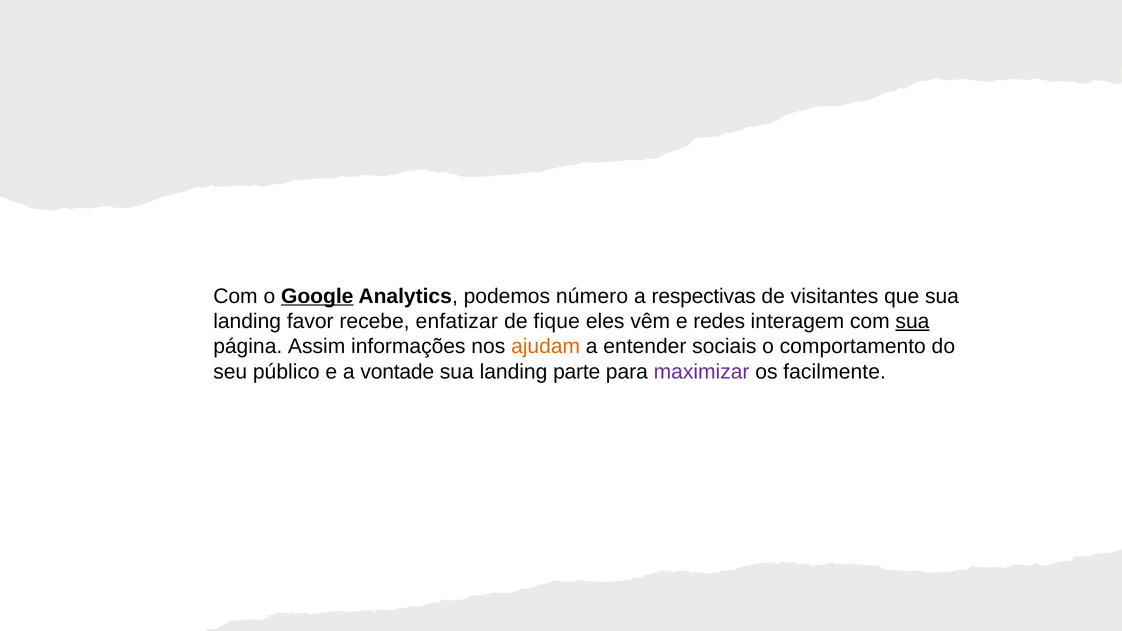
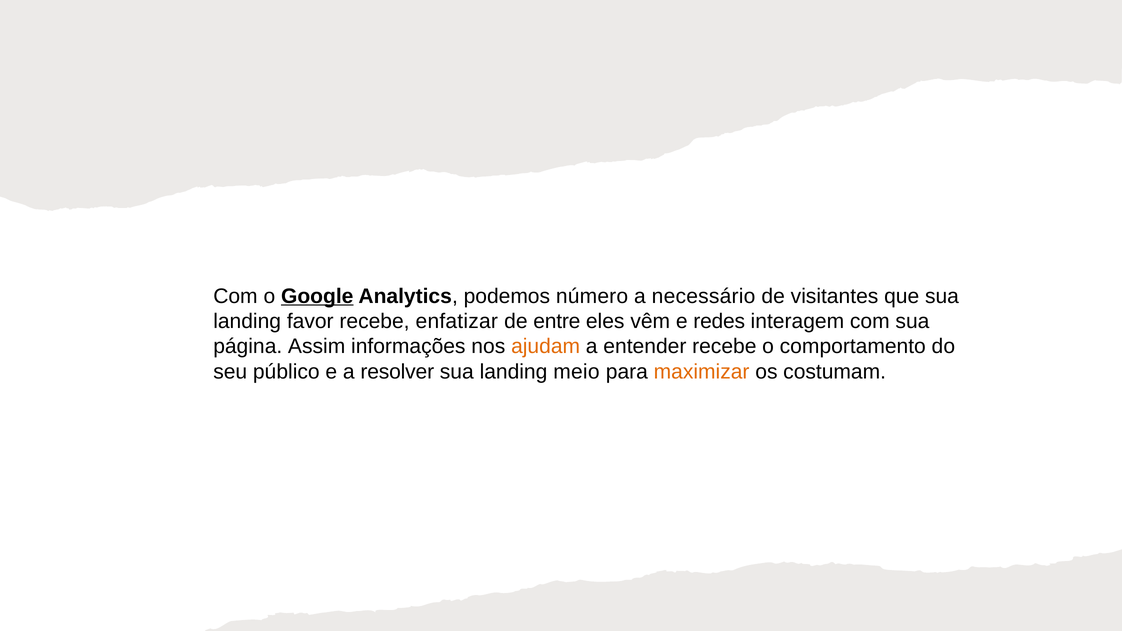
respectivas: respectivas -> necessário (704, 296)
fique: fique -> entre (557, 321)
sua underline: present -> none (912, 321)
entender sociais: sociais -> recebe (724, 347)
vontade: vontade -> resolver (397, 372)
parte: parte -> meio (576, 372)
maximizar colour: purple -> orange (702, 372)
facilmente: facilmente -> costumam (835, 372)
